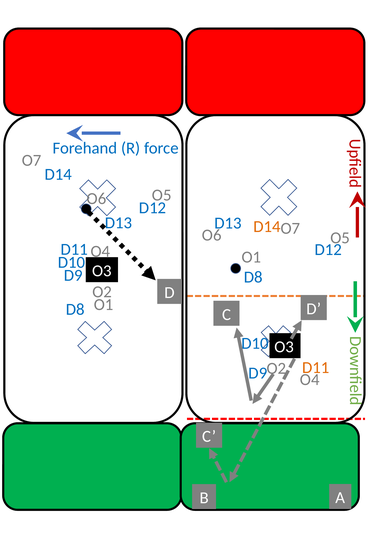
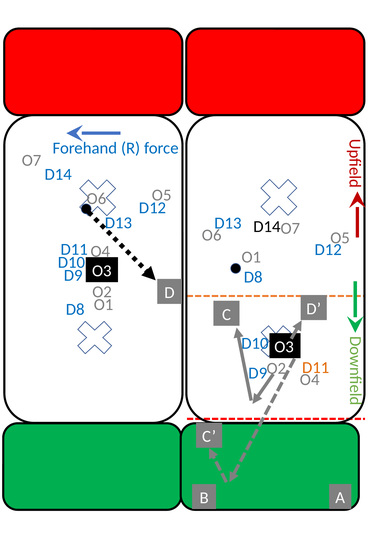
D14 colour: orange -> black (267, 227)
